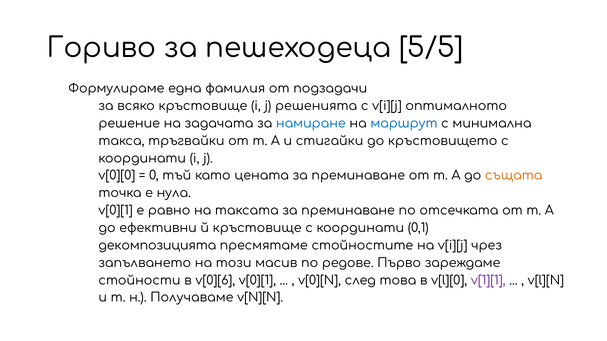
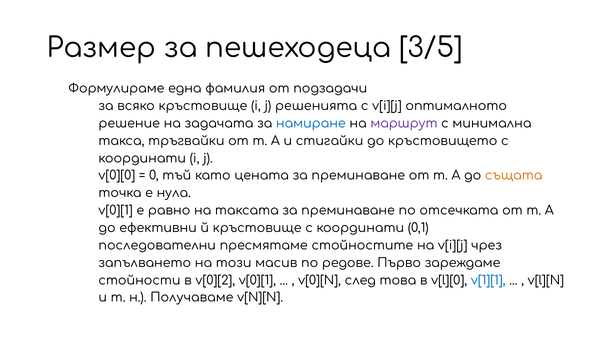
Гориво: Гориво -> Размер (101, 48)
5/5: 5/5 -> 3/5 (431, 48)
маршрут colour: blue -> purple (404, 124)
декомпозицията: декомпозицията -> последователни (157, 246)
v[0][6: v[0][6 -> v[0][2 (215, 281)
v[1][1 colour: purple -> blue (488, 281)
